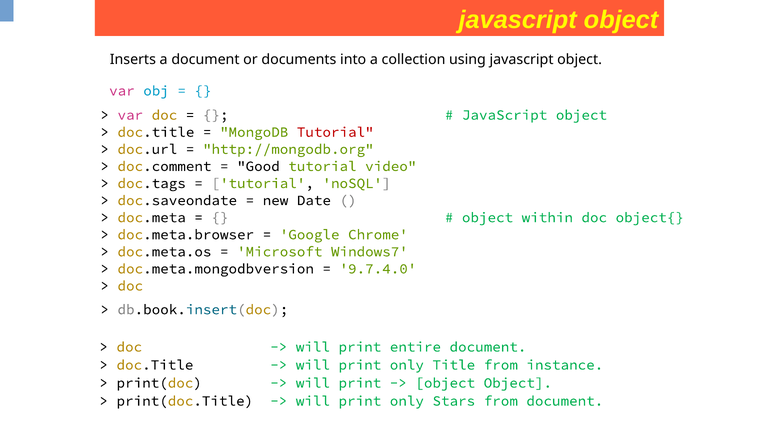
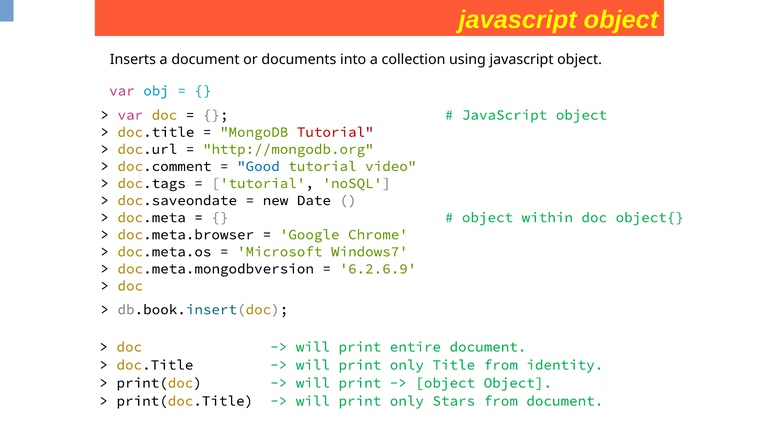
Good colour: black -> blue (258, 166)
9.7.4.0: 9.7.4.0 -> 6.2.6.9 (378, 269)
instance: instance -> identity (565, 365)
